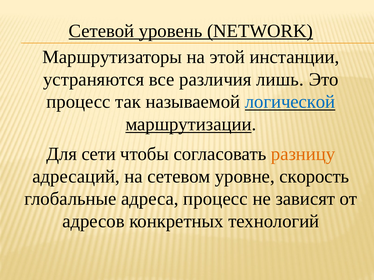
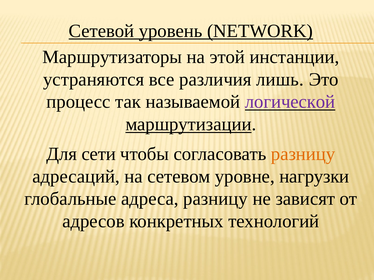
логической colour: blue -> purple (290, 102)
скорость: скорость -> нагрузки (314, 177)
адреса процесс: процесс -> разницу (216, 199)
